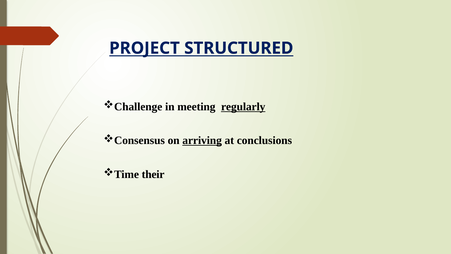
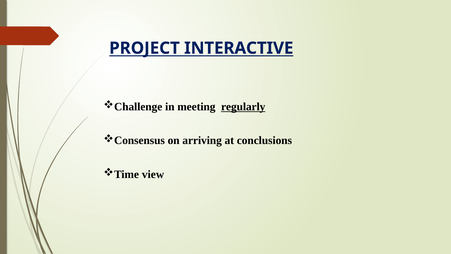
STRUCTURED: STRUCTURED -> INTERACTIVE (239, 48)
arriving underline: present -> none (202, 140)
their: their -> view (153, 174)
